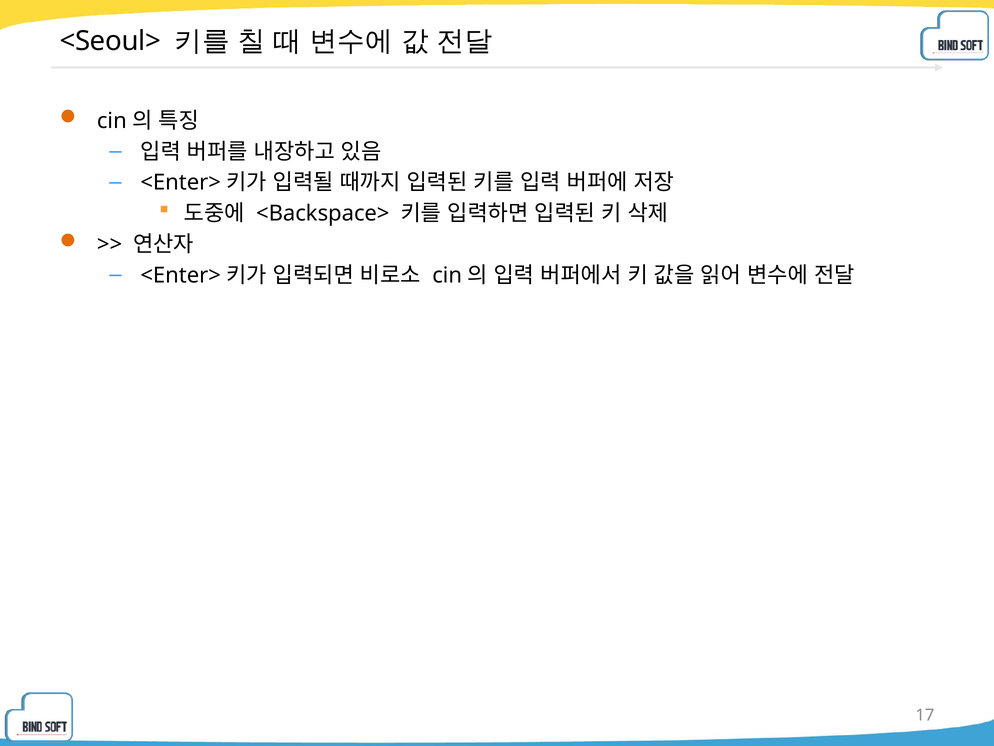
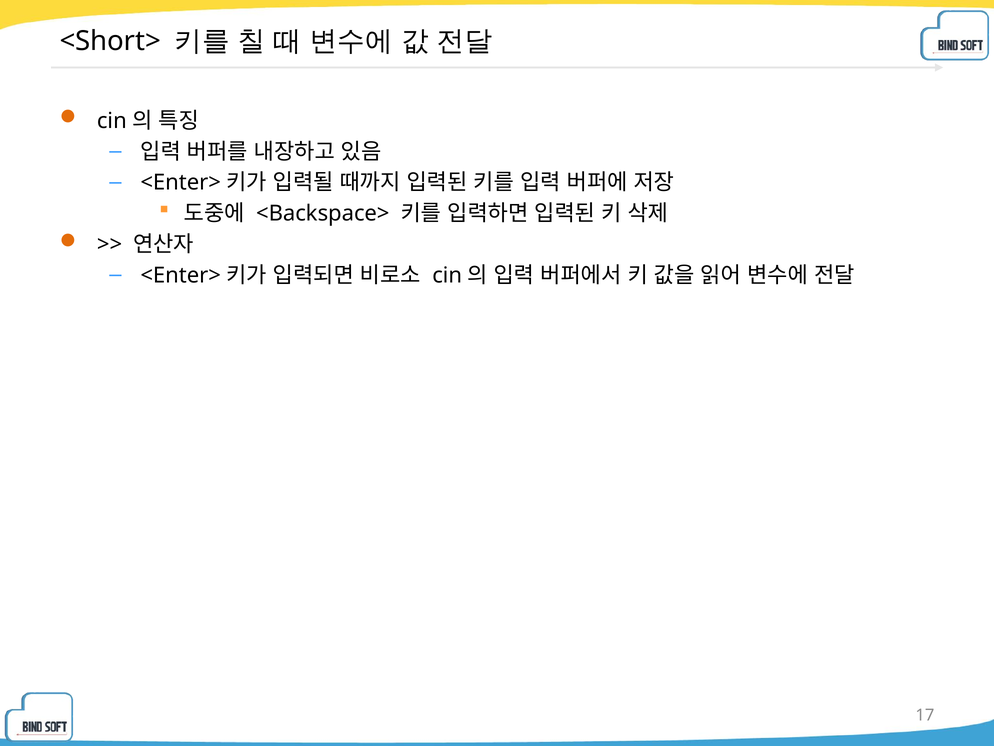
<Seoul>: <Seoul> -> <Short> (110, 41)
